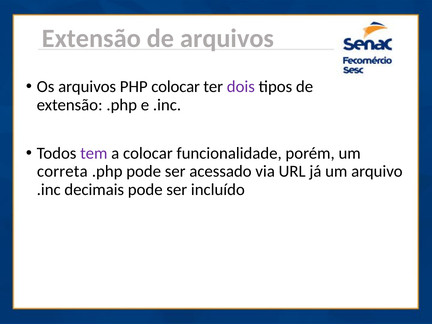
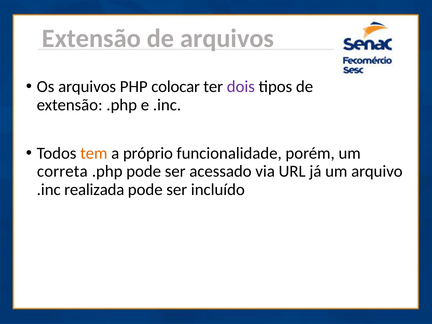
tem colour: purple -> orange (94, 153)
a colocar: colocar -> próprio (148, 153)
decimais: decimais -> realizada (94, 189)
